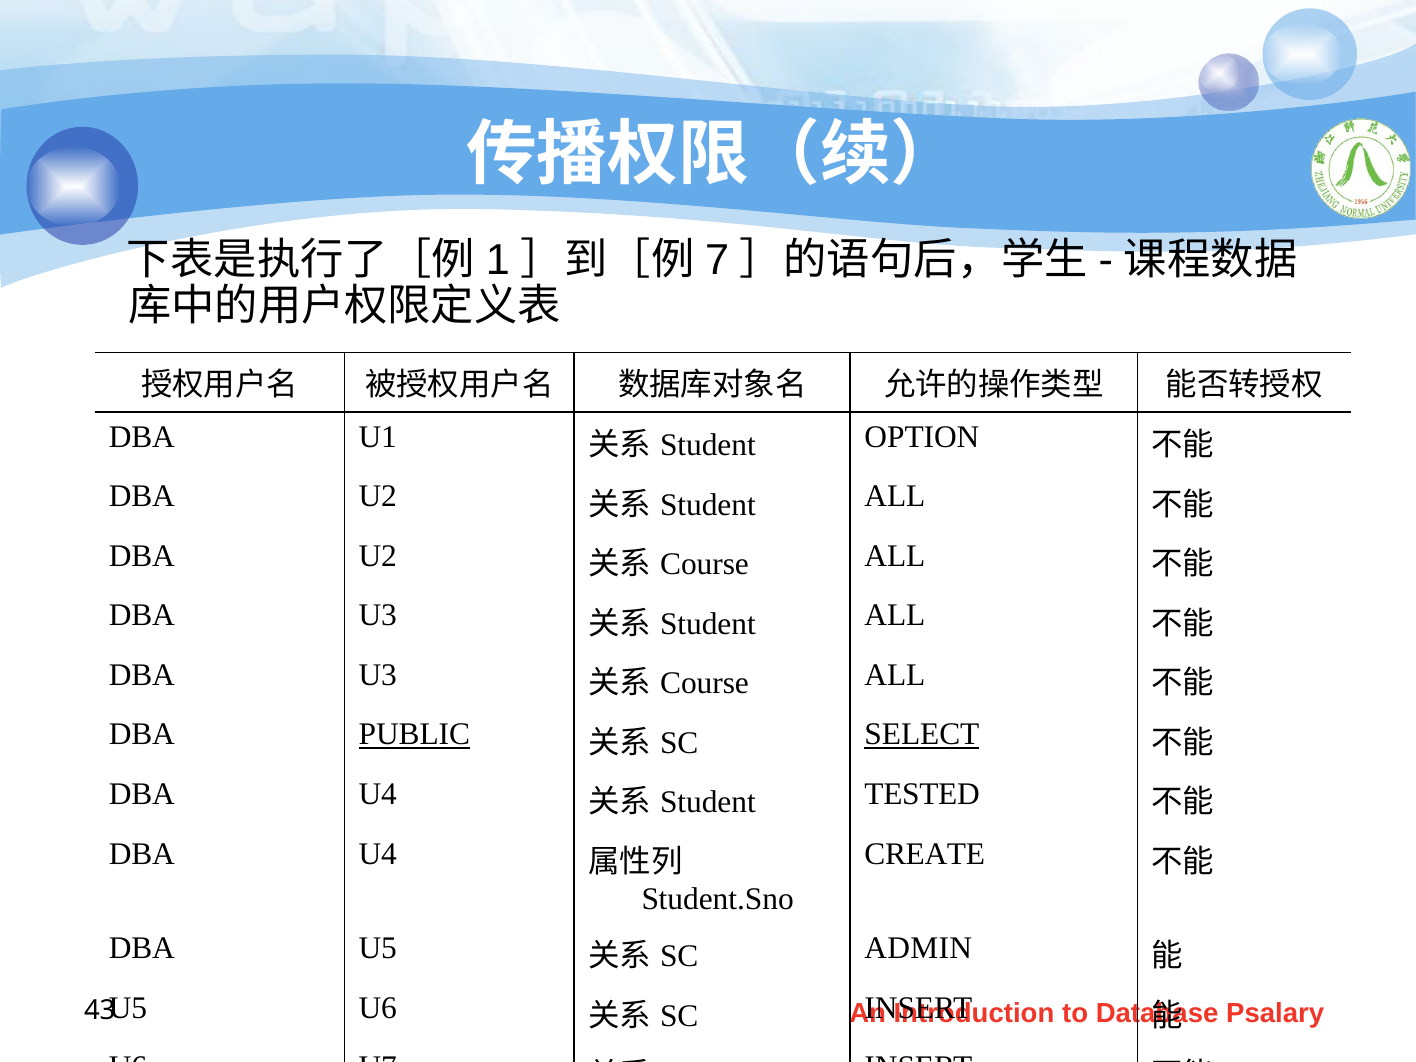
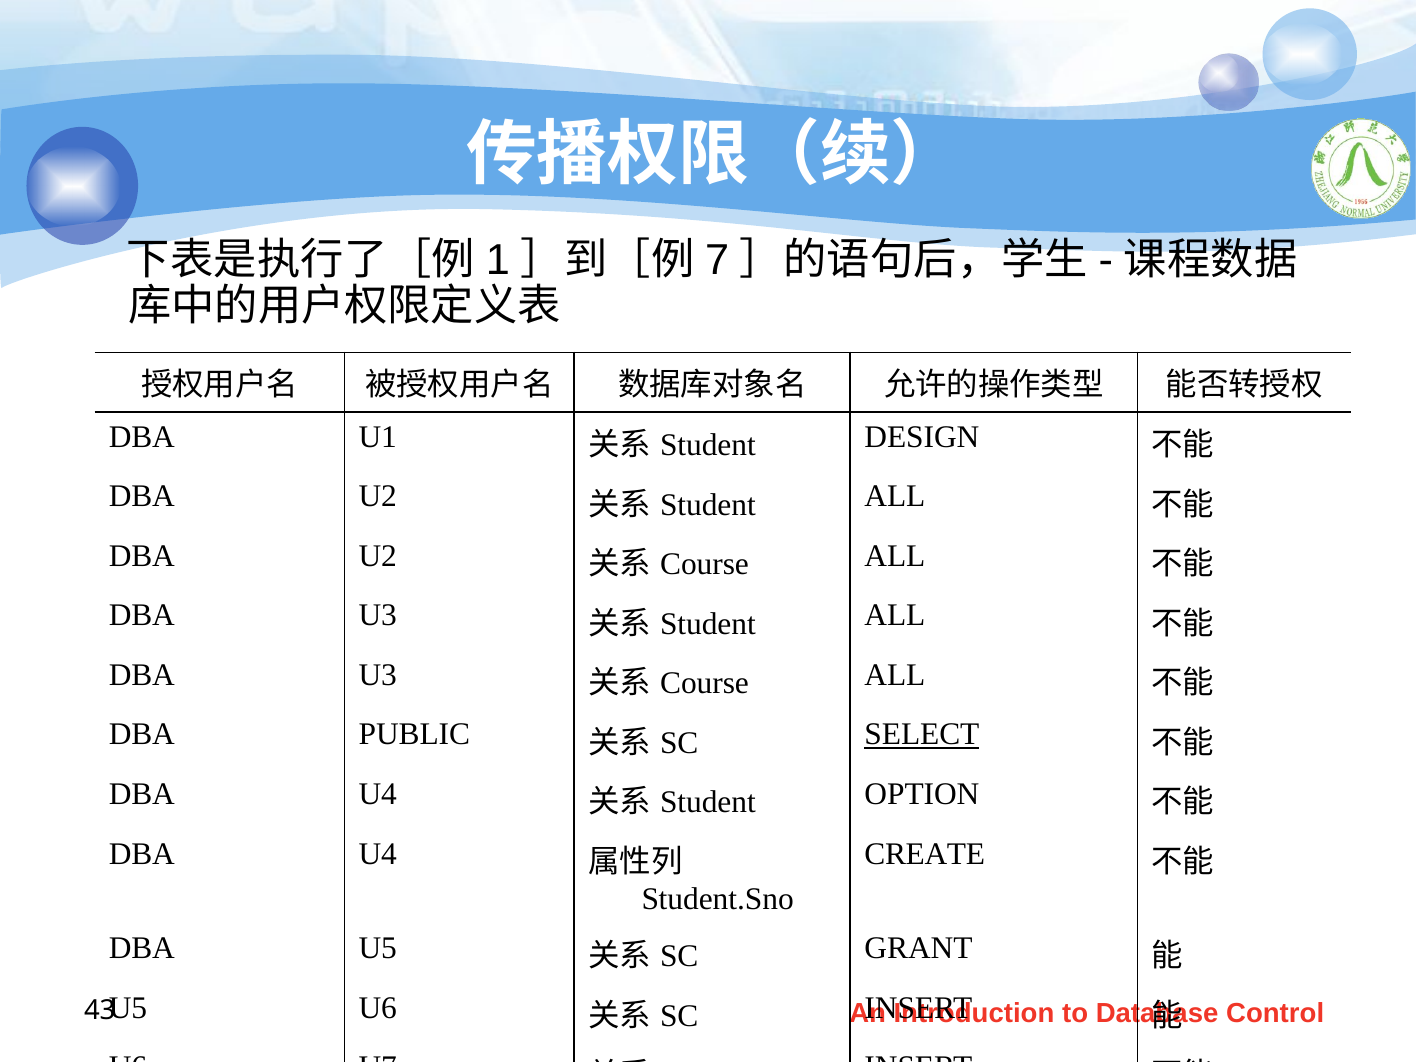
OPTION: OPTION -> DESIGN (922, 437)
PUBLIC underline: present -> none (414, 735)
TESTED: TESTED -> OPTION (922, 794)
ADMIN: ADMIN -> GRANT (918, 948)
Psalary: Psalary -> Control (1275, 1014)
